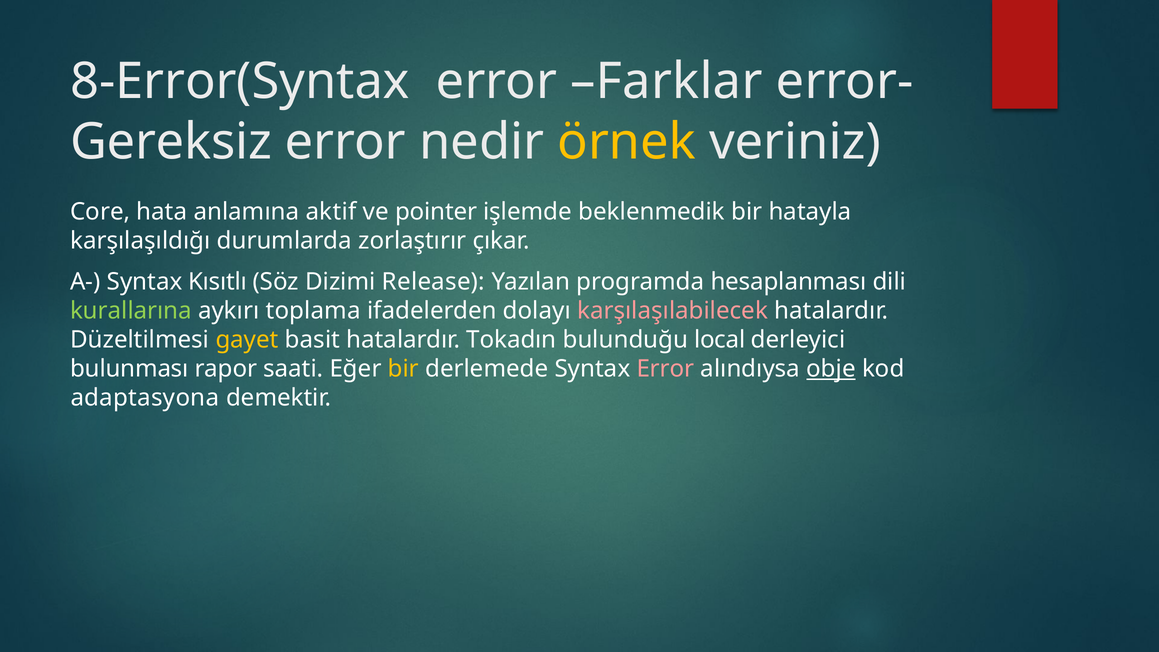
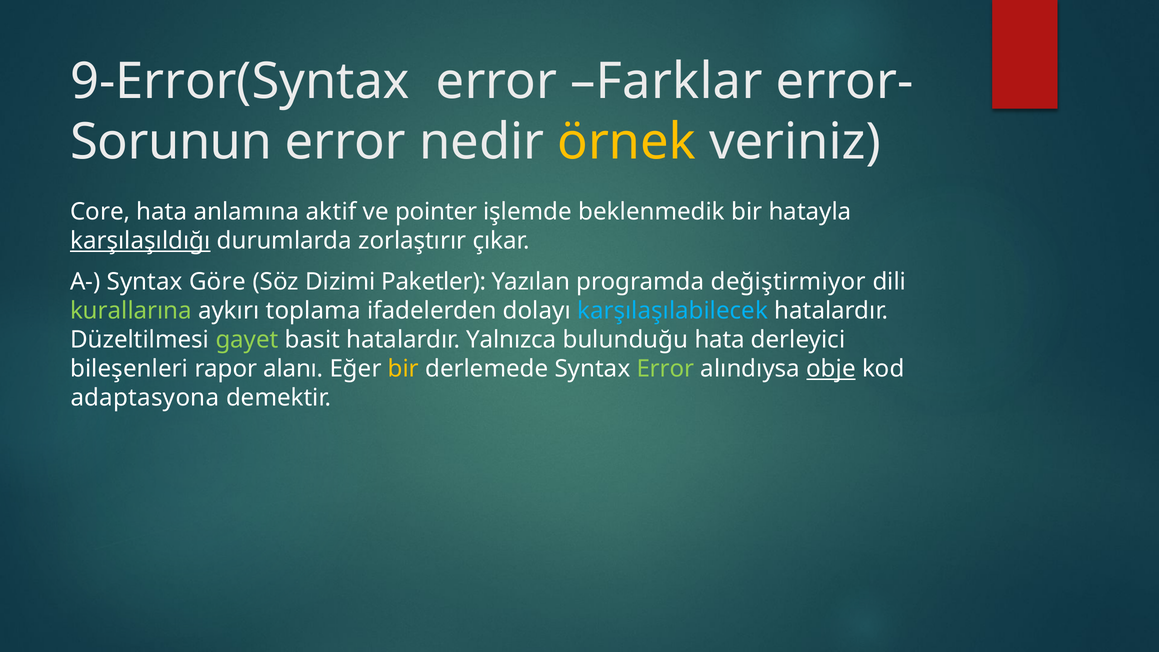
8-Error(Syntax: 8-Error(Syntax -> 9-Error(Syntax (240, 81)
Gereksiz: Gereksiz -> Sorunun (171, 142)
karşılaşıldığı underline: none -> present (140, 241)
Kısıtlı: Kısıtlı -> Göre (217, 282)
Release: Release -> Paketler (434, 282)
hesaplanması: hesaplanması -> değiştirmiyor (788, 282)
karşılaşılabilecek colour: pink -> light blue (673, 311)
gayet colour: yellow -> light green (247, 340)
Tokadın: Tokadın -> Yalnızca (511, 340)
bulunduğu local: local -> hata (720, 340)
bulunması: bulunması -> bileşenleri (129, 369)
saati: saati -> alanı (293, 369)
Error colour: pink -> light green (665, 369)
